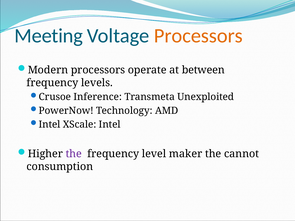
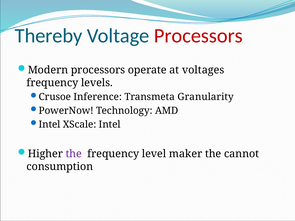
Meeting: Meeting -> Thereby (49, 36)
Processors colour: orange -> red (198, 36)
between: between -> voltages (203, 70)
Unexploited: Unexploited -> Granularity (206, 97)
